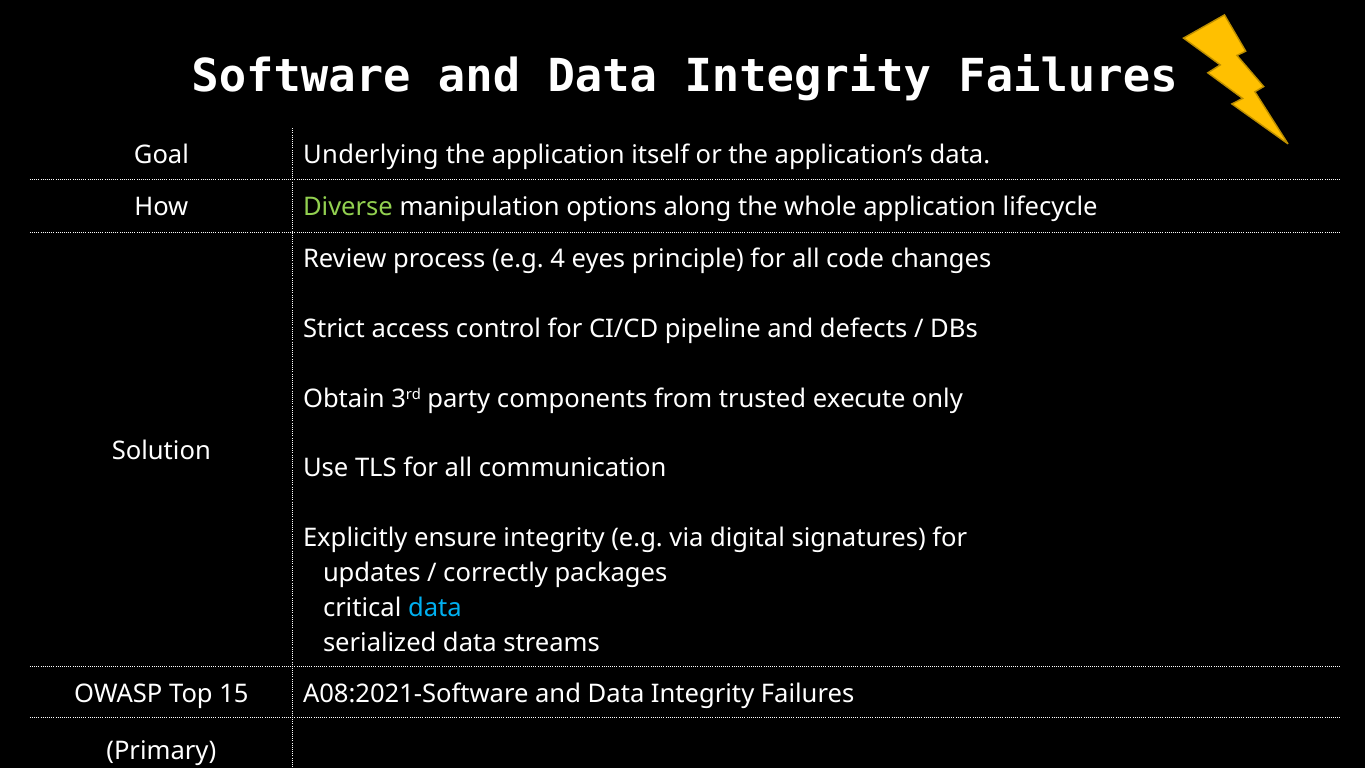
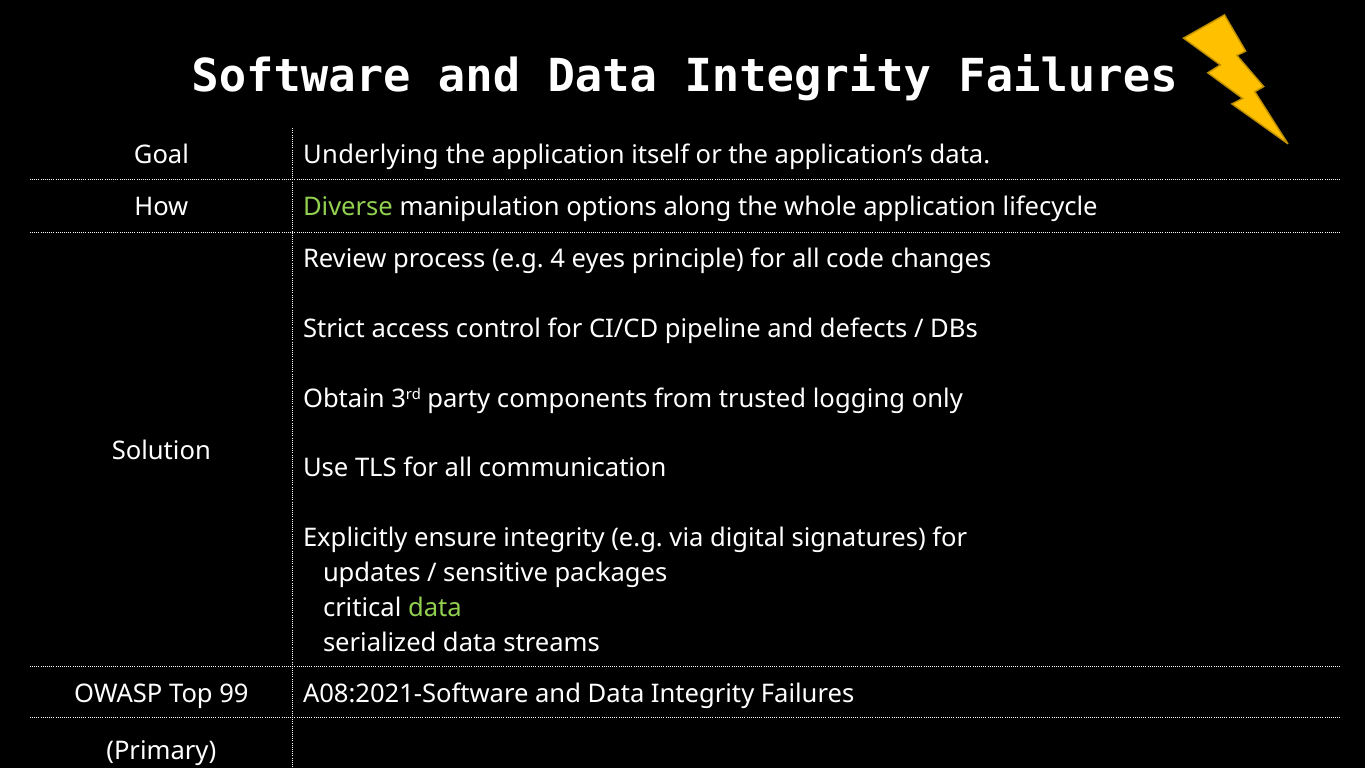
execute: execute -> logging (859, 399)
correctly: correctly -> sensitive (496, 573)
data colour: light blue -> light green (435, 608)
15: 15 -> 99 (234, 693)
